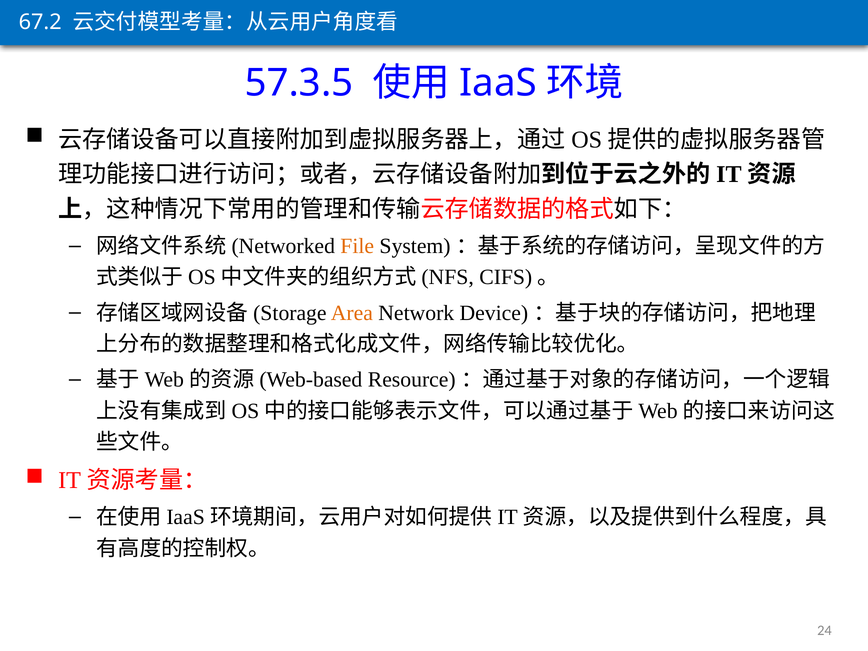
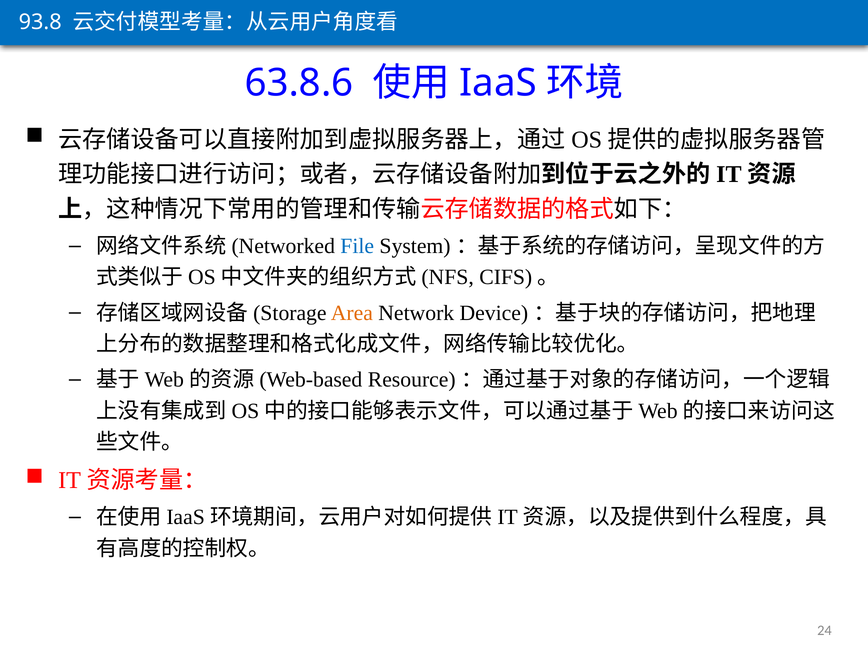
67.2: 67.2 -> 93.8 (40, 22)
57.3.5: 57.3.5 -> 63.8.6 (299, 83)
File colour: orange -> blue (357, 246)
